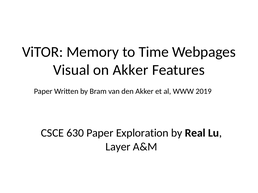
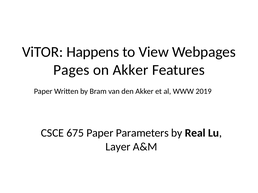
Memory: Memory -> Happens (93, 52)
Time: Time -> View (154, 52)
Visual: Visual -> Pages (71, 70)
630: 630 -> 675 (75, 133)
Exploration: Exploration -> Parameters (142, 133)
